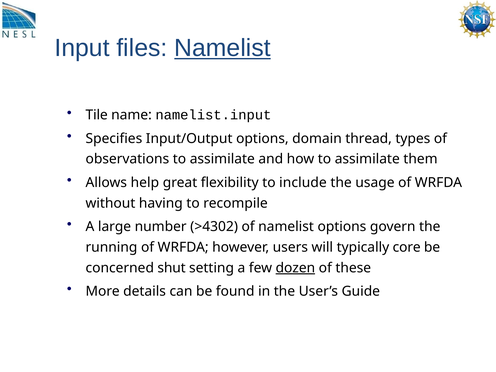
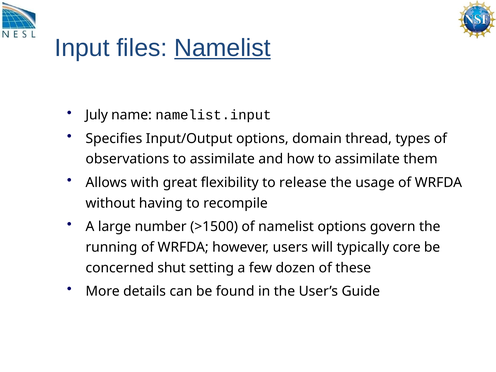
Tile: Tile -> July (97, 115)
help: help -> with (145, 183)
include: include -> release (303, 183)
>4302: >4302 -> >1500 (214, 227)
dozen underline: present -> none (295, 268)
